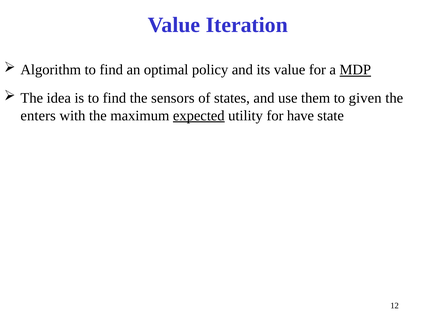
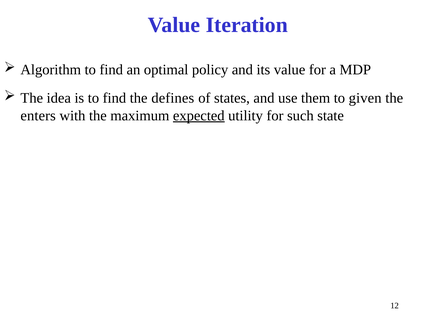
MDP underline: present -> none (355, 70)
sensors: sensors -> defines (173, 98)
have: have -> such (300, 116)
